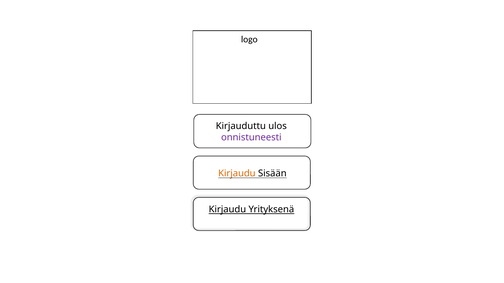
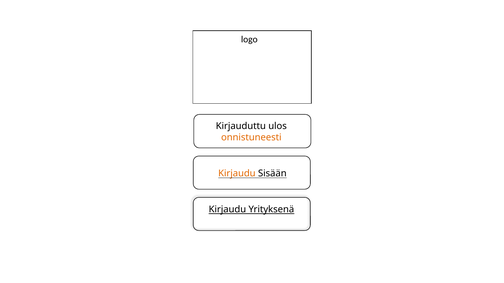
onnistuneesti colour: purple -> orange (251, 137)
